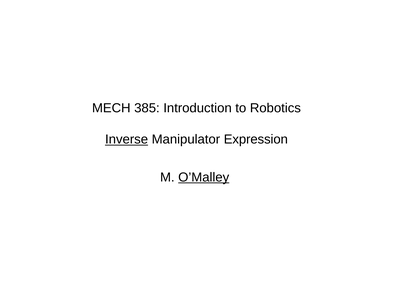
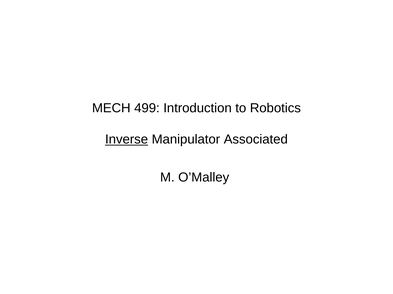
385: 385 -> 499 (147, 108)
Expression: Expression -> Associated (256, 140)
O’Malley underline: present -> none (204, 178)
